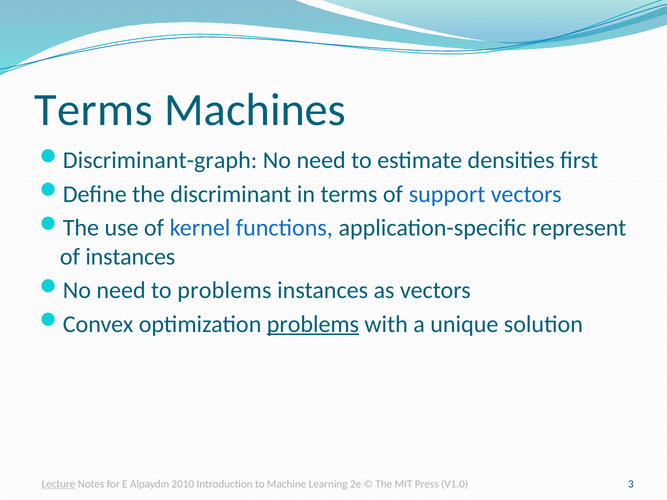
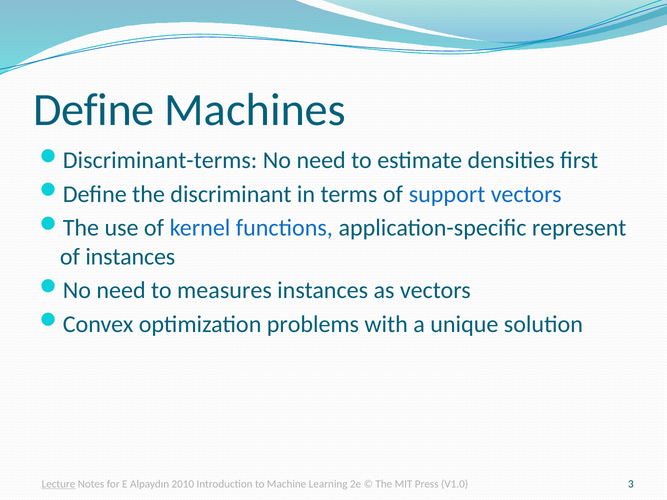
Terms: Terms -> Define (94, 110)
Discriminant-graph: Discriminant-graph -> Discriminant-terms (160, 161)
to problems: problems -> measures (224, 291)
problems underline: present -> none (313, 324)
